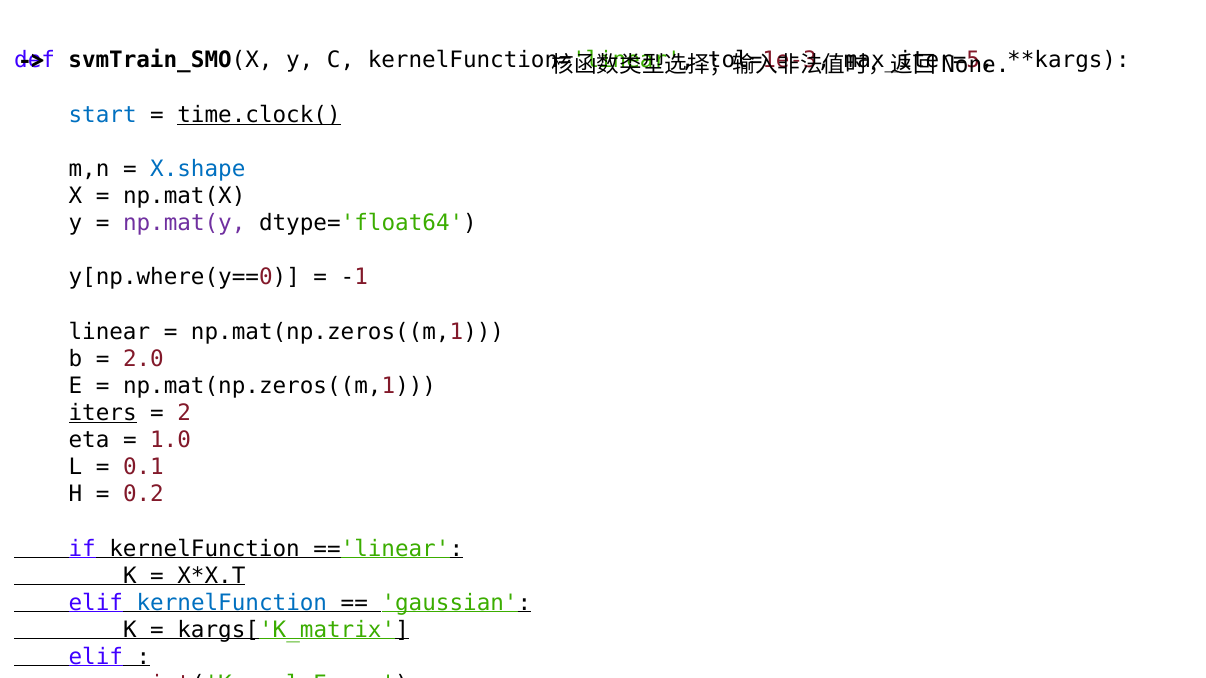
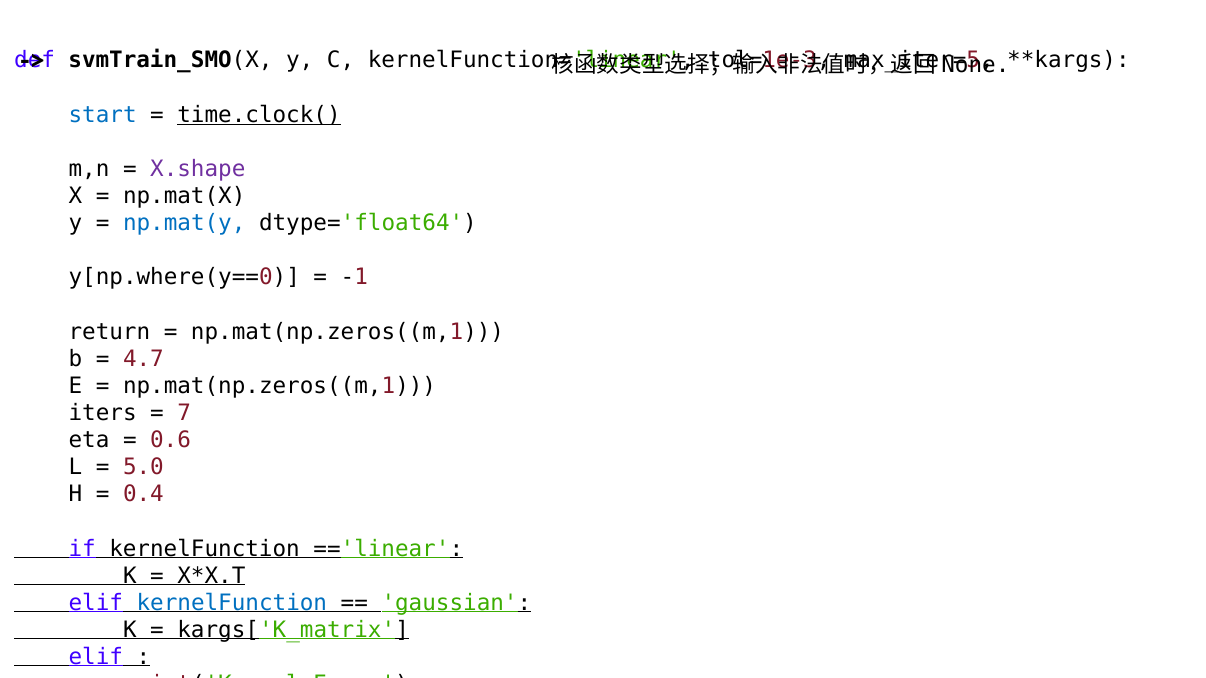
X.shape colour: blue -> purple (198, 169)
np.mat(y colour: purple -> blue (184, 223)
linear: linear -> return (109, 332)
2.0: 2.0 -> 4.7 (143, 359)
iters underline: present -> none (103, 413)
2: 2 -> 7 (184, 413)
1.0: 1.0 -> 0.6 (171, 440)
0.1: 0.1 -> 5.0 (143, 468)
0.2: 0.2 -> 0.4 (143, 495)
